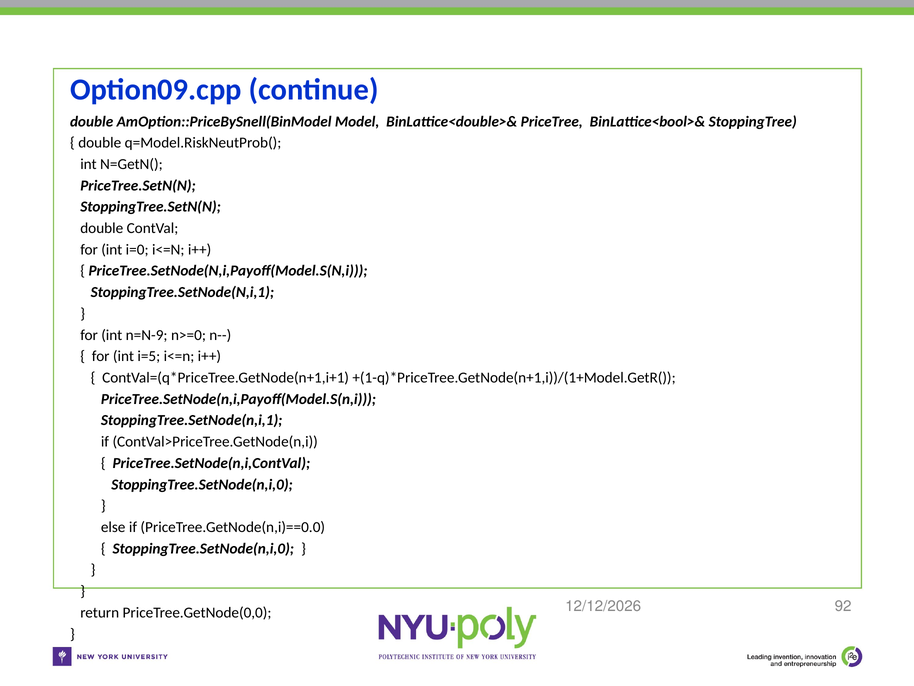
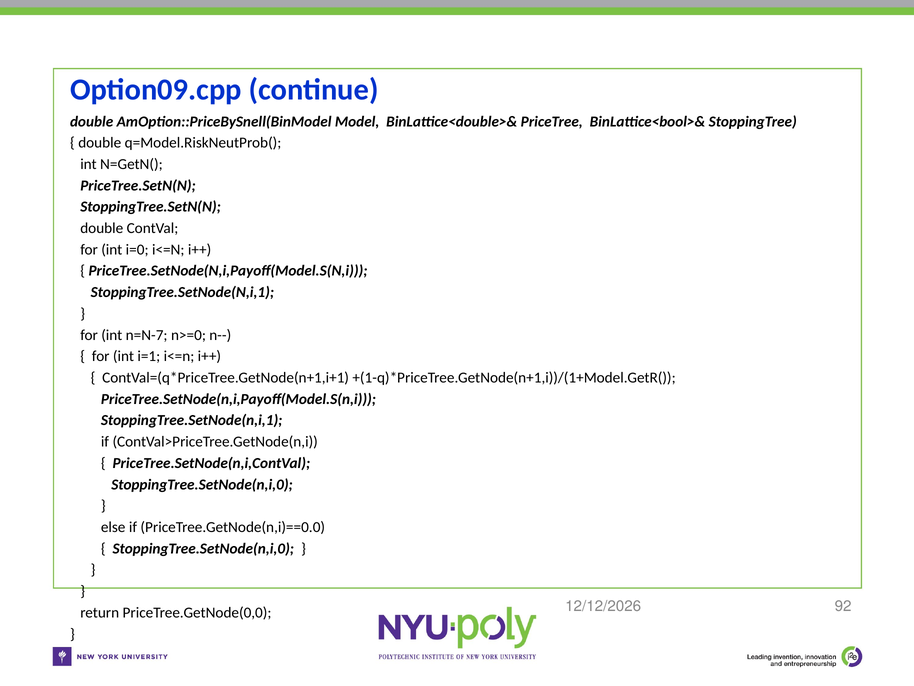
n=N-9: n=N-9 -> n=N-7 (147, 335)
i=5: i=5 -> i=1 (149, 356)
